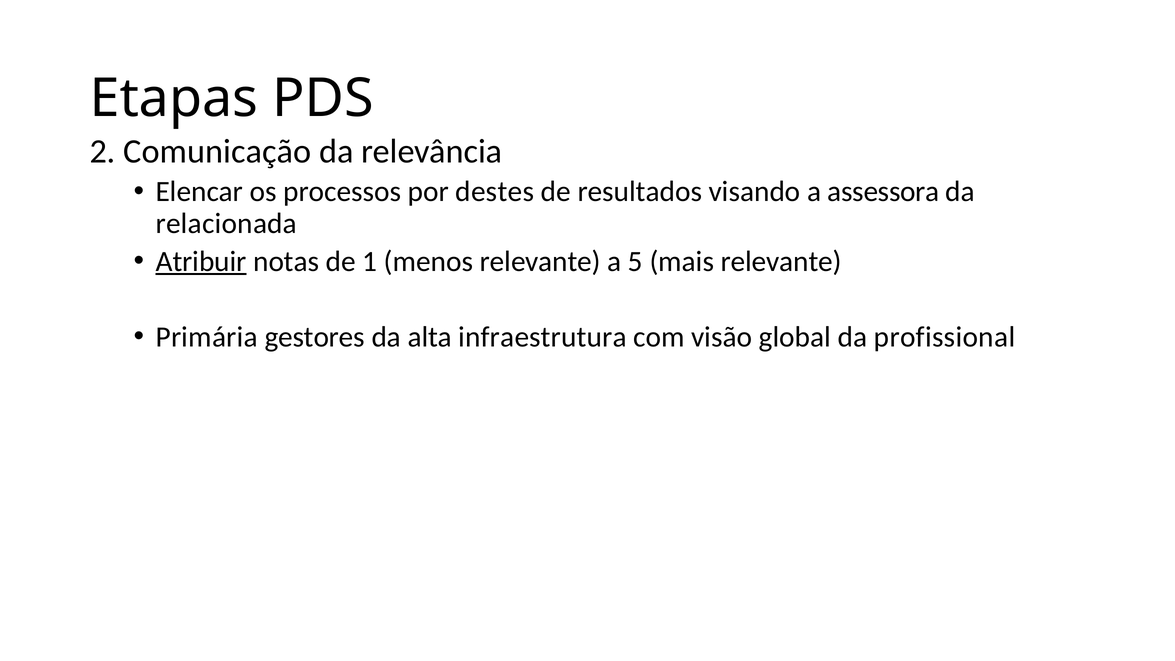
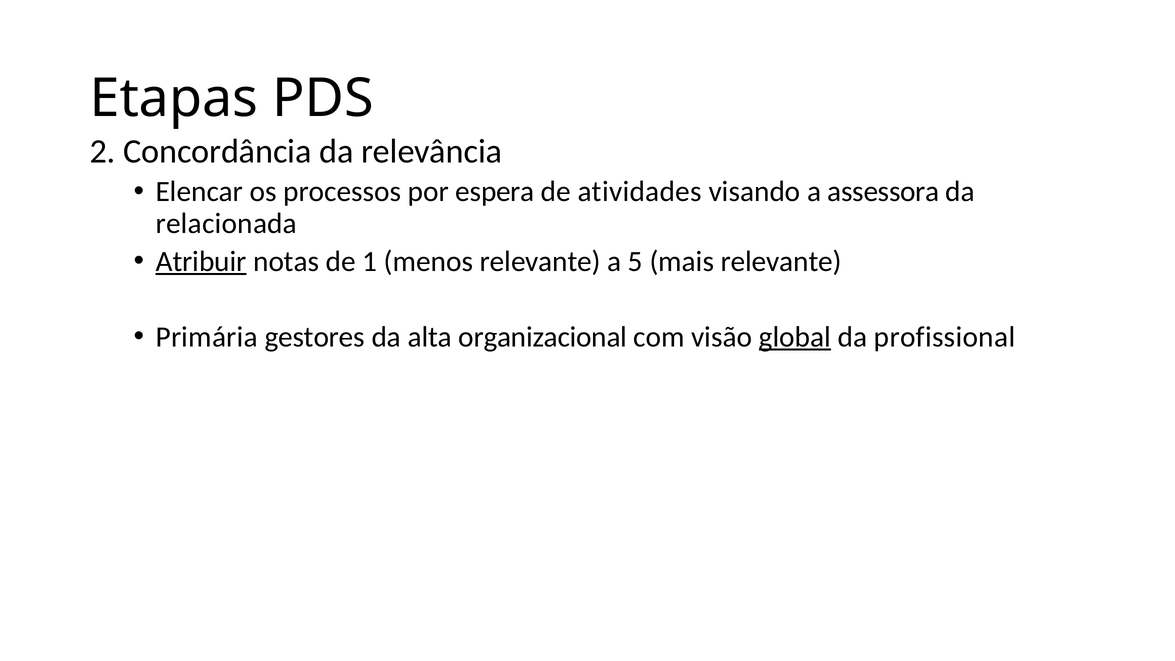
Comunicação: Comunicação -> Concordância (217, 151)
destes: destes -> espera (495, 192)
resultados: resultados -> atividades (640, 192)
infraestrutura: infraestrutura -> organizacional (543, 337)
global underline: none -> present (795, 337)
